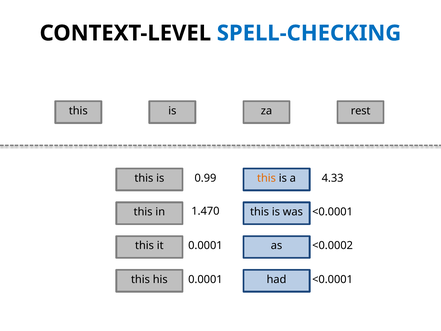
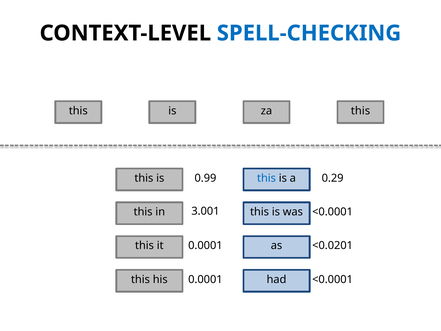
za rest: rest -> this (361, 111)
this colour: orange -> blue (266, 178)
4.33: 4.33 -> 0.29 (333, 178)
1.470: 1.470 -> 3.001 (205, 211)
<0.0002: <0.0002 -> <0.0201 (333, 245)
